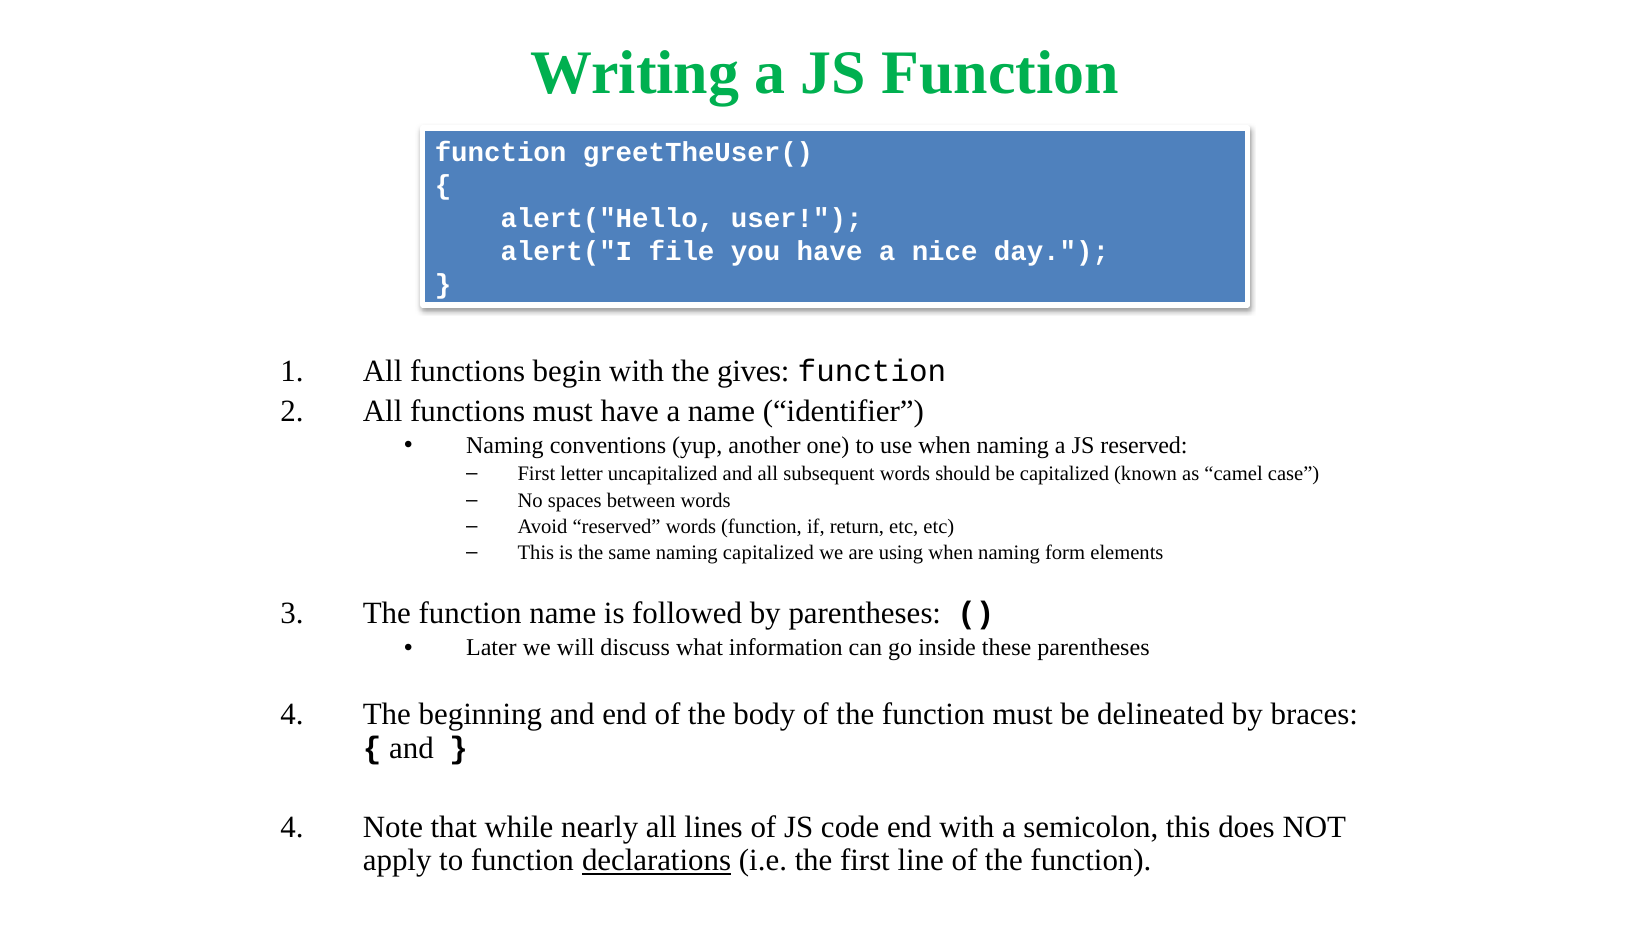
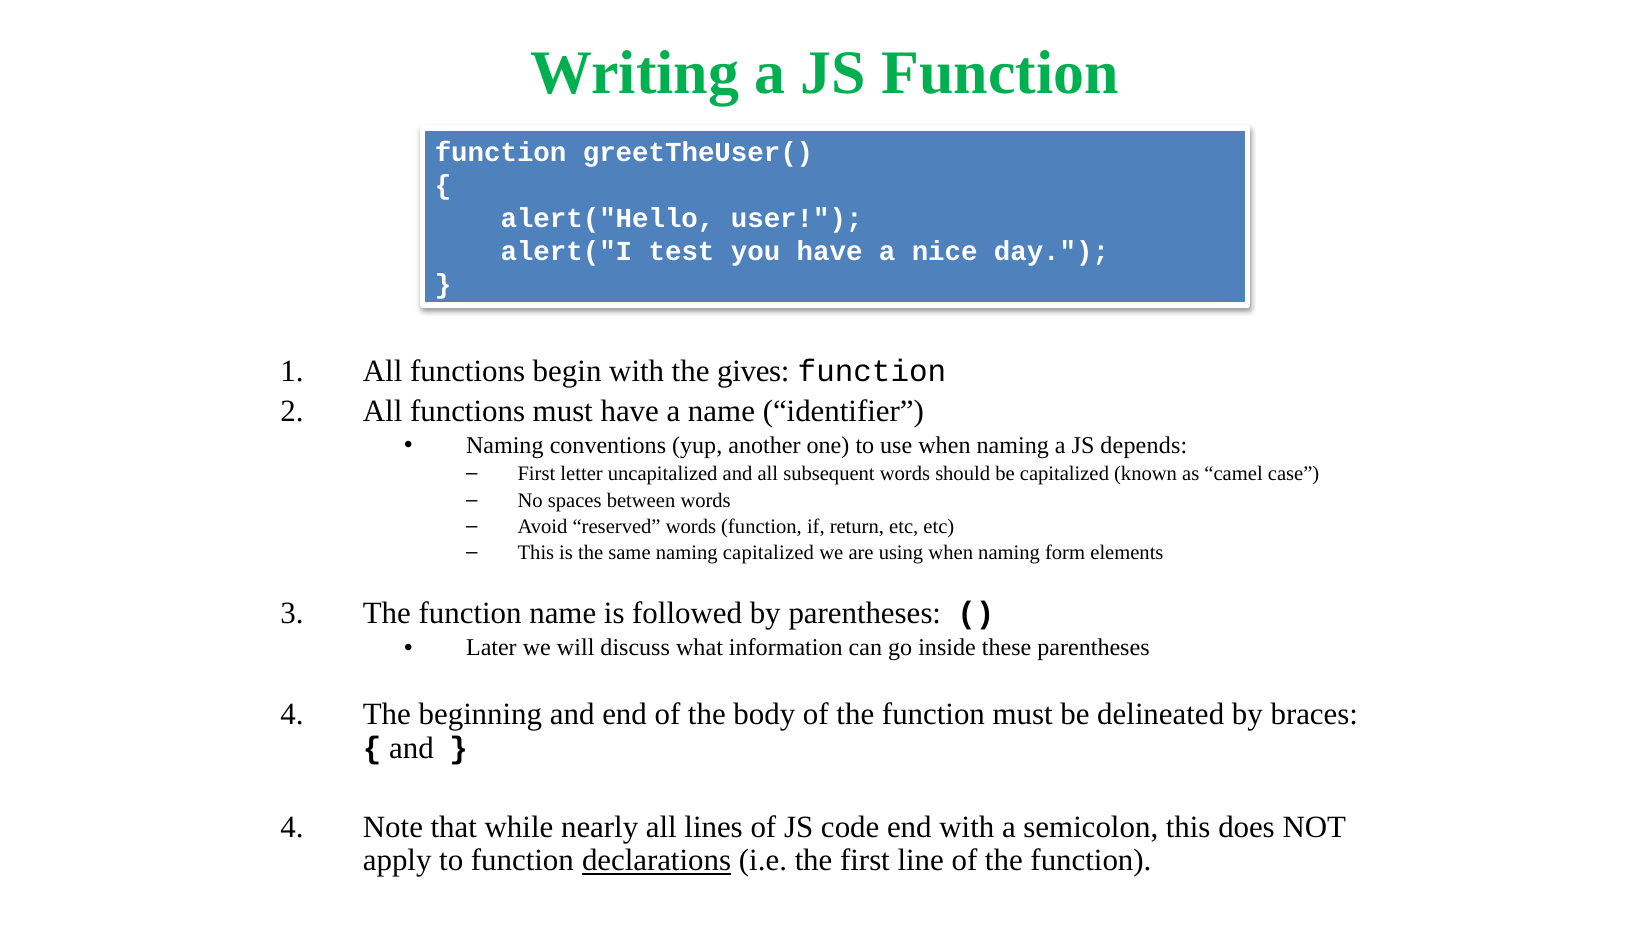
file: file -> test (682, 251)
JS reserved: reserved -> depends (1144, 446)
